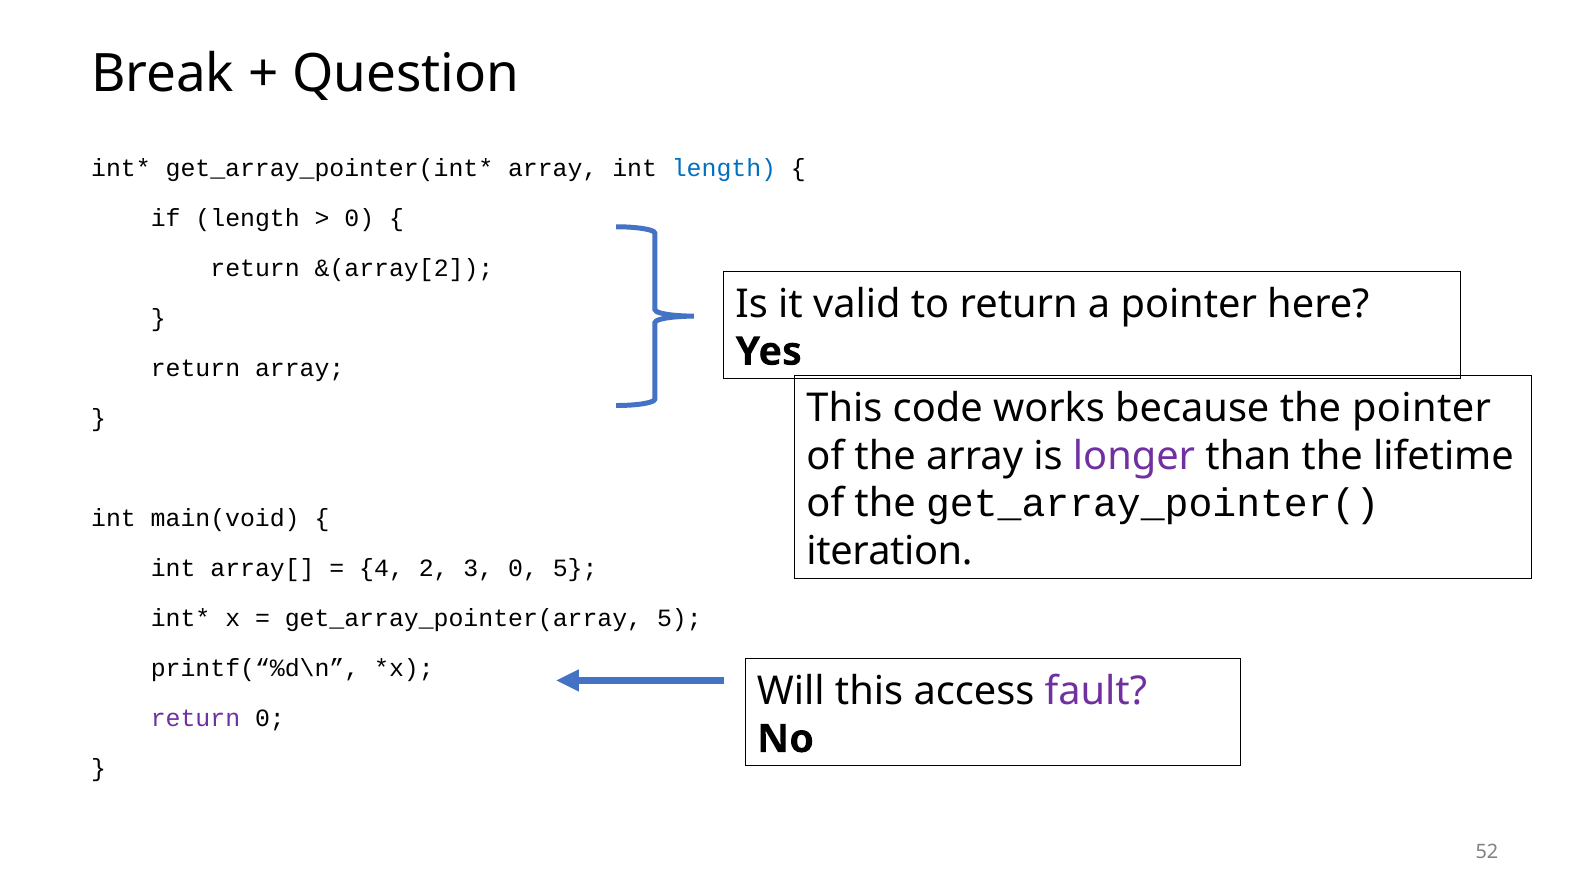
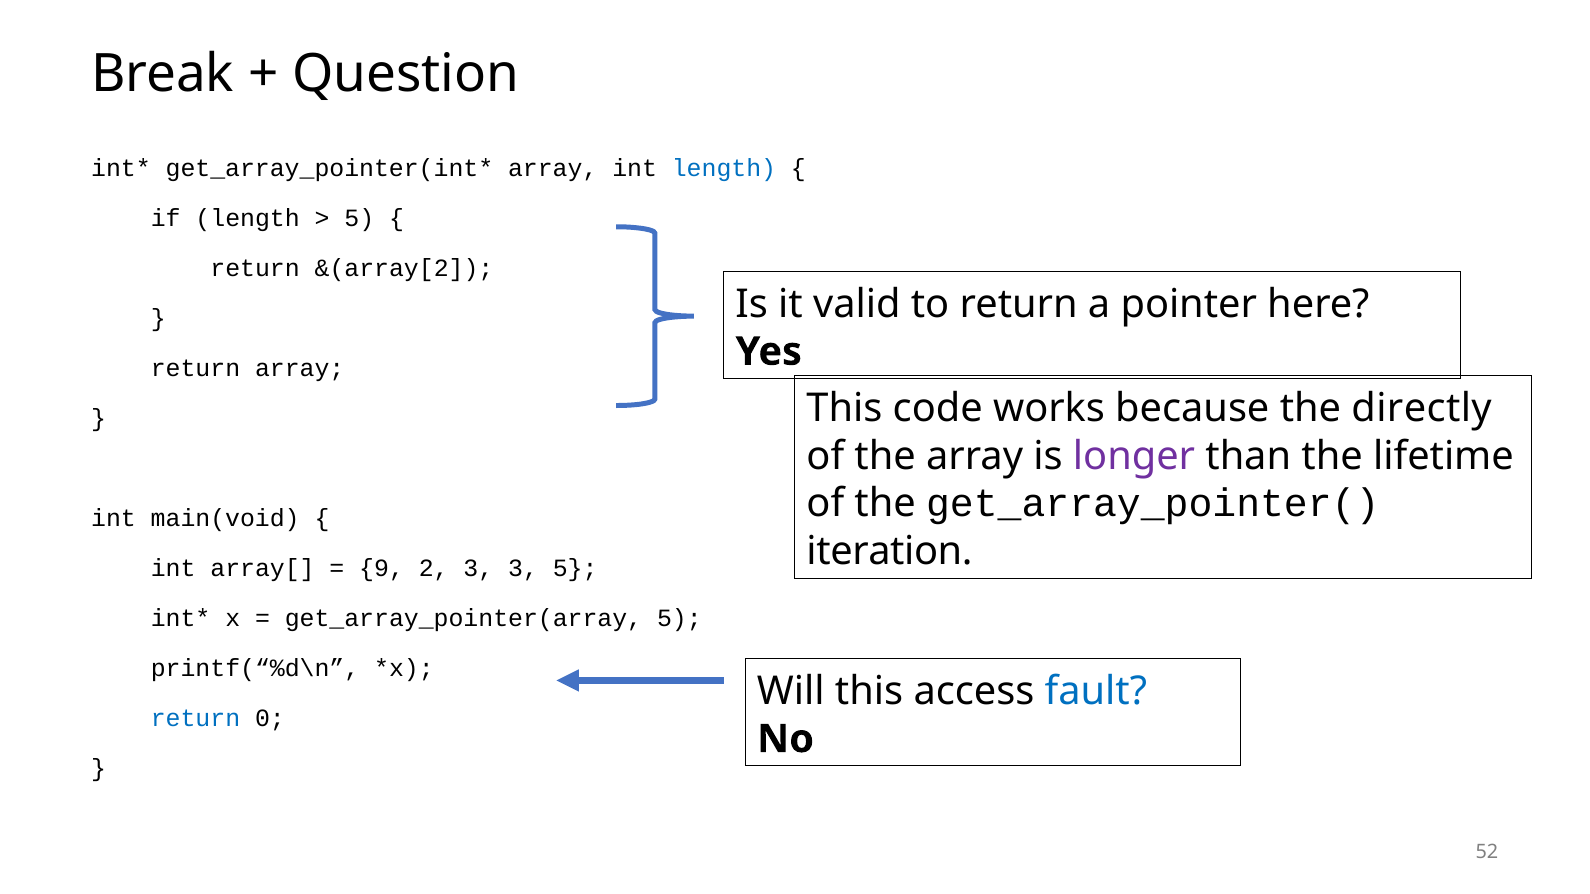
0: 0 -> 5 (359, 218)
the pointer: pointer -> directly (1422, 409)
4: 4 -> 9 (382, 569)
3 0: 0 -> 3 (523, 569)
fault colour: purple -> blue (1096, 692)
return colour: purple -> blue (195, 719)
